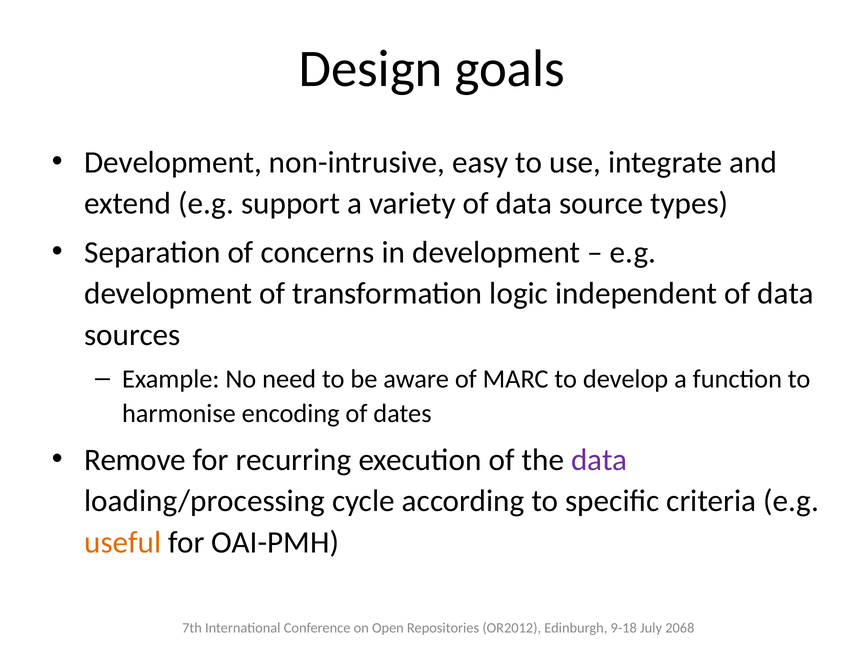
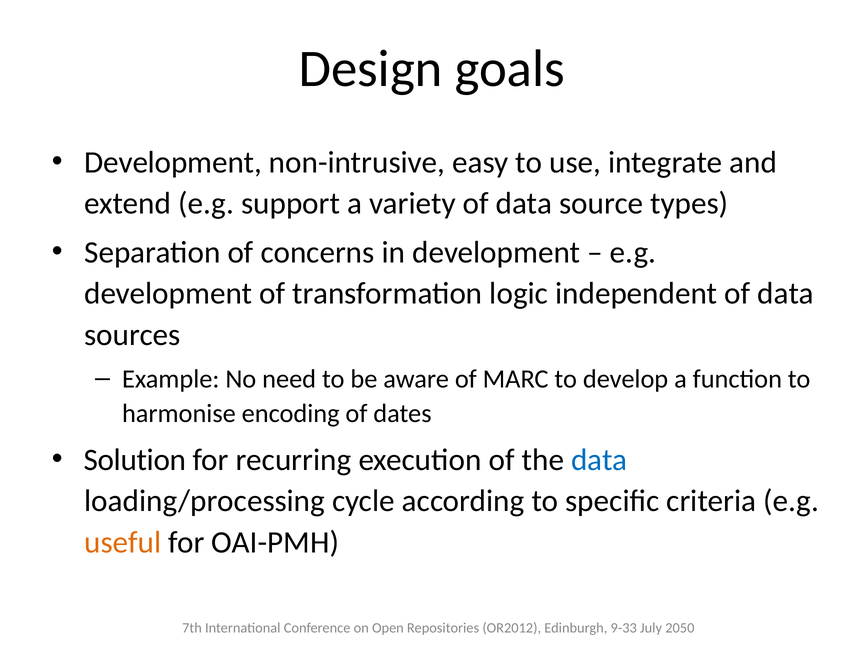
Remove: Remove -> Solution (135, 460)
data colour: purple -> blue (599, 460)
9-18: 9-18 -> 9-33 (624, 628)
2068: 2068 -> 2050 (680, 628)
